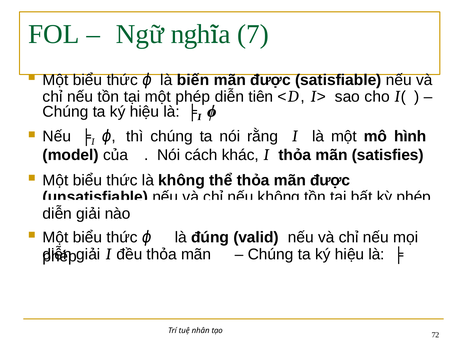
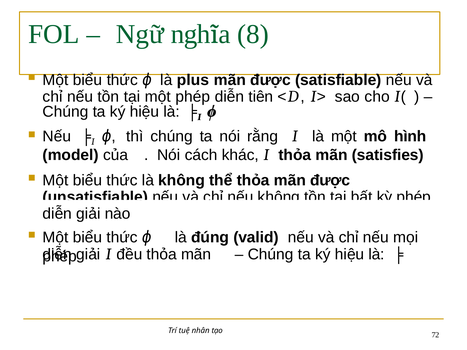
7: 7 -> 8 (253, 34)
biến: biến -> plus (193, 80)
